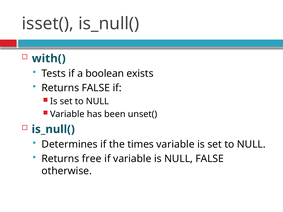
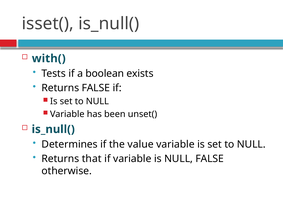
times: times -> value (141, 144)
free: free -> that (92, 159)
